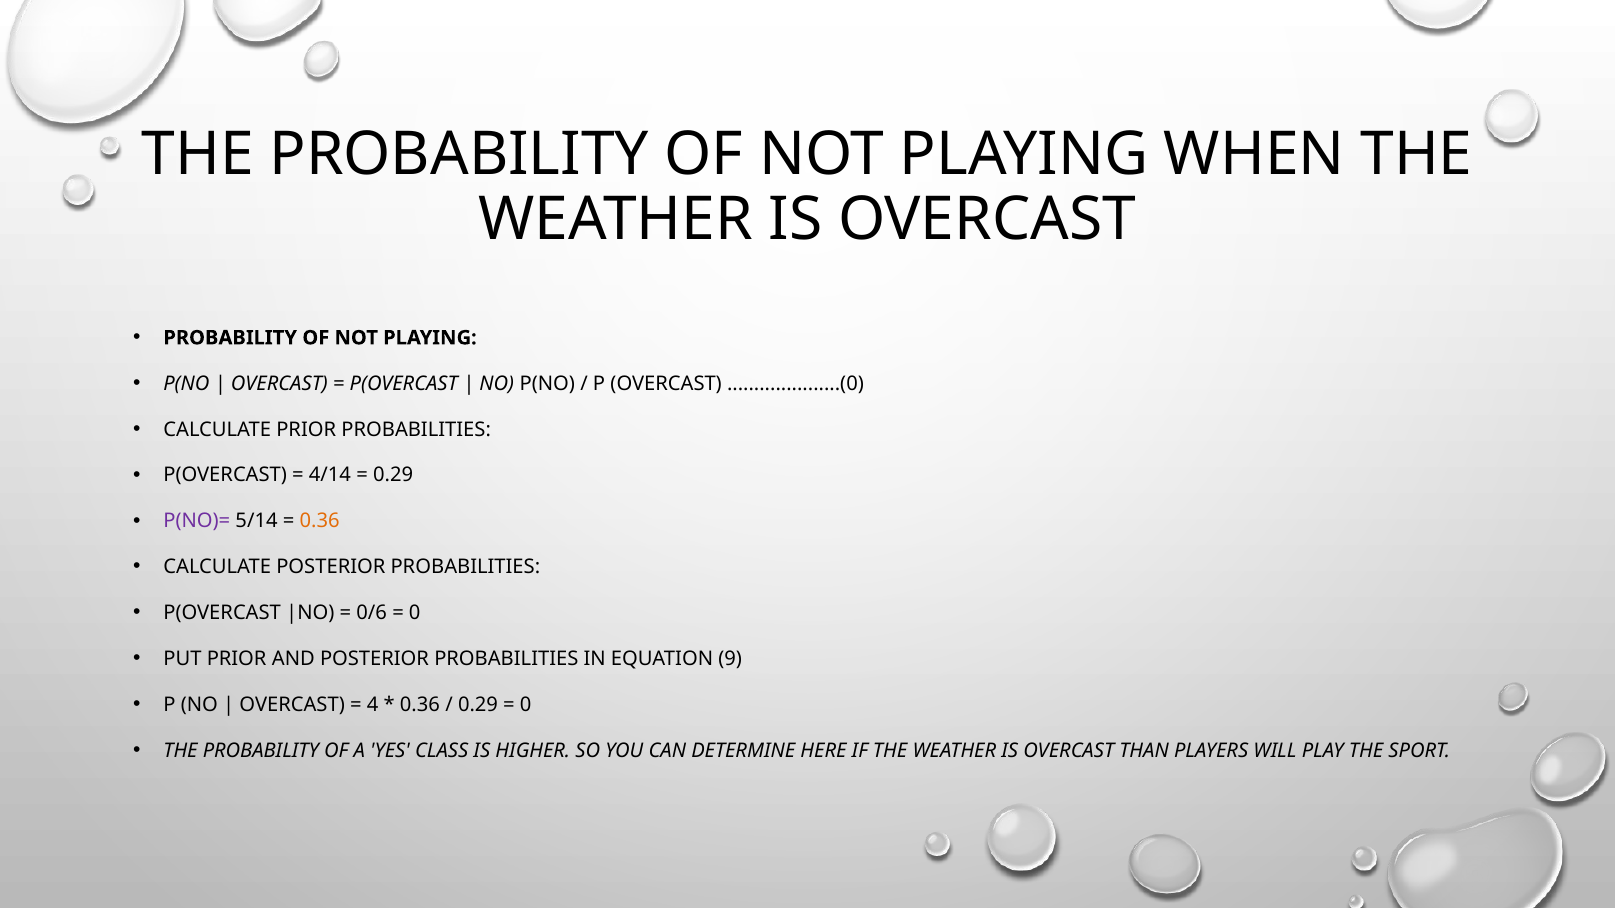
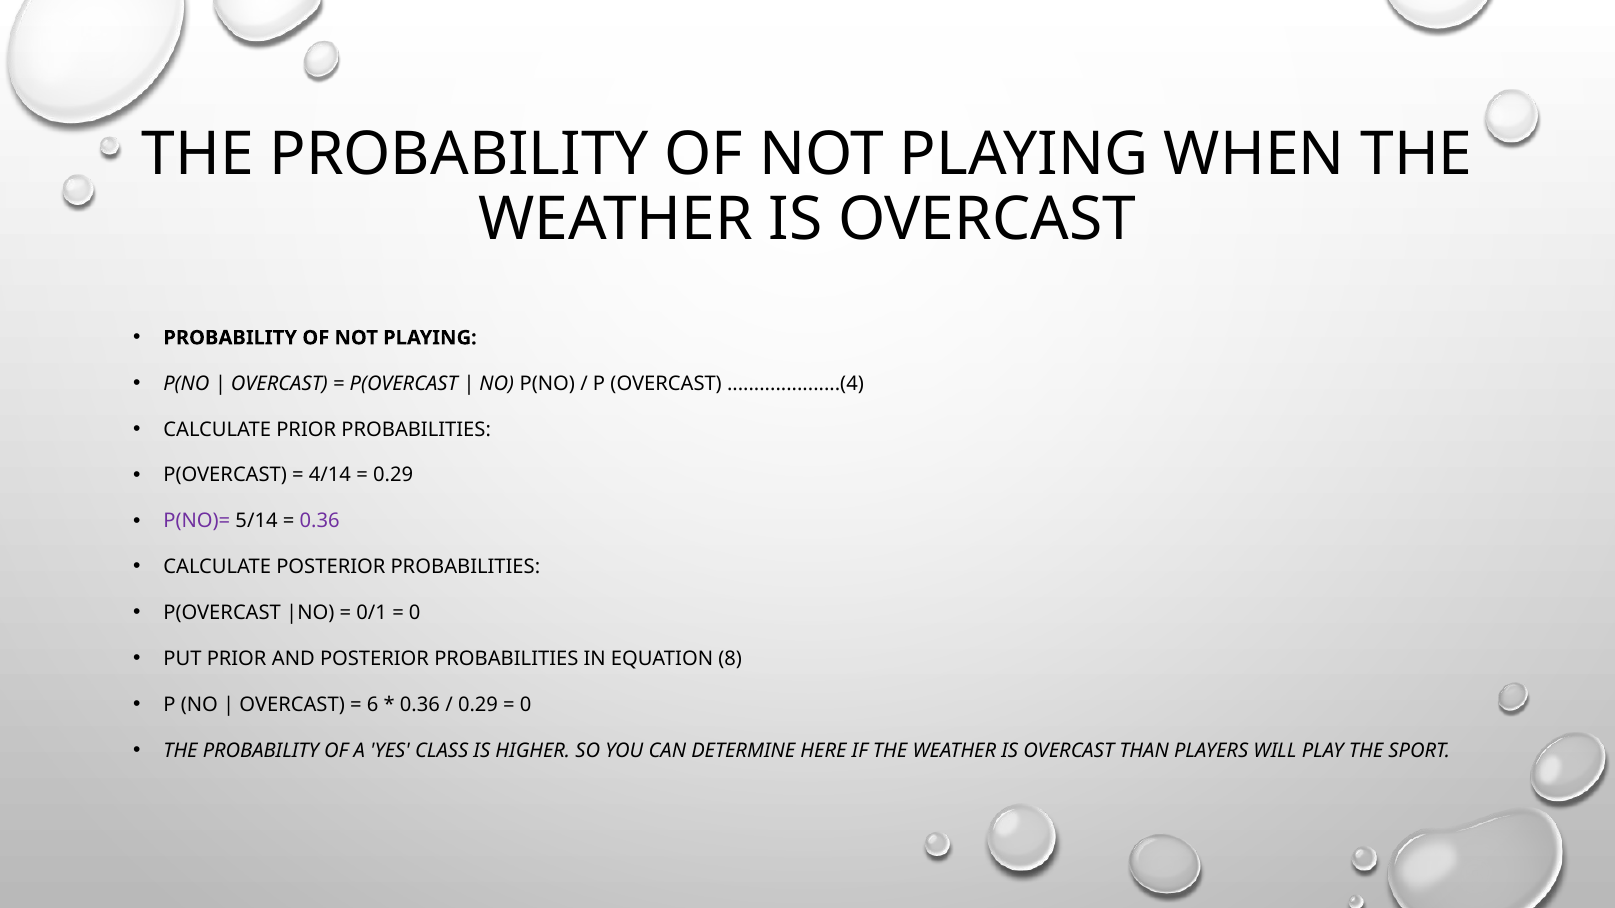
.....................(0: .....................(0 -> .....................(4 (795, 384)
0.36 colour: orange -> purple (320, 521)
0/6: 0/6 -> 0/1 (372, 613)
9: 9 -> 8 (730, 659)
4: 4 -> 6 (373, 705)
